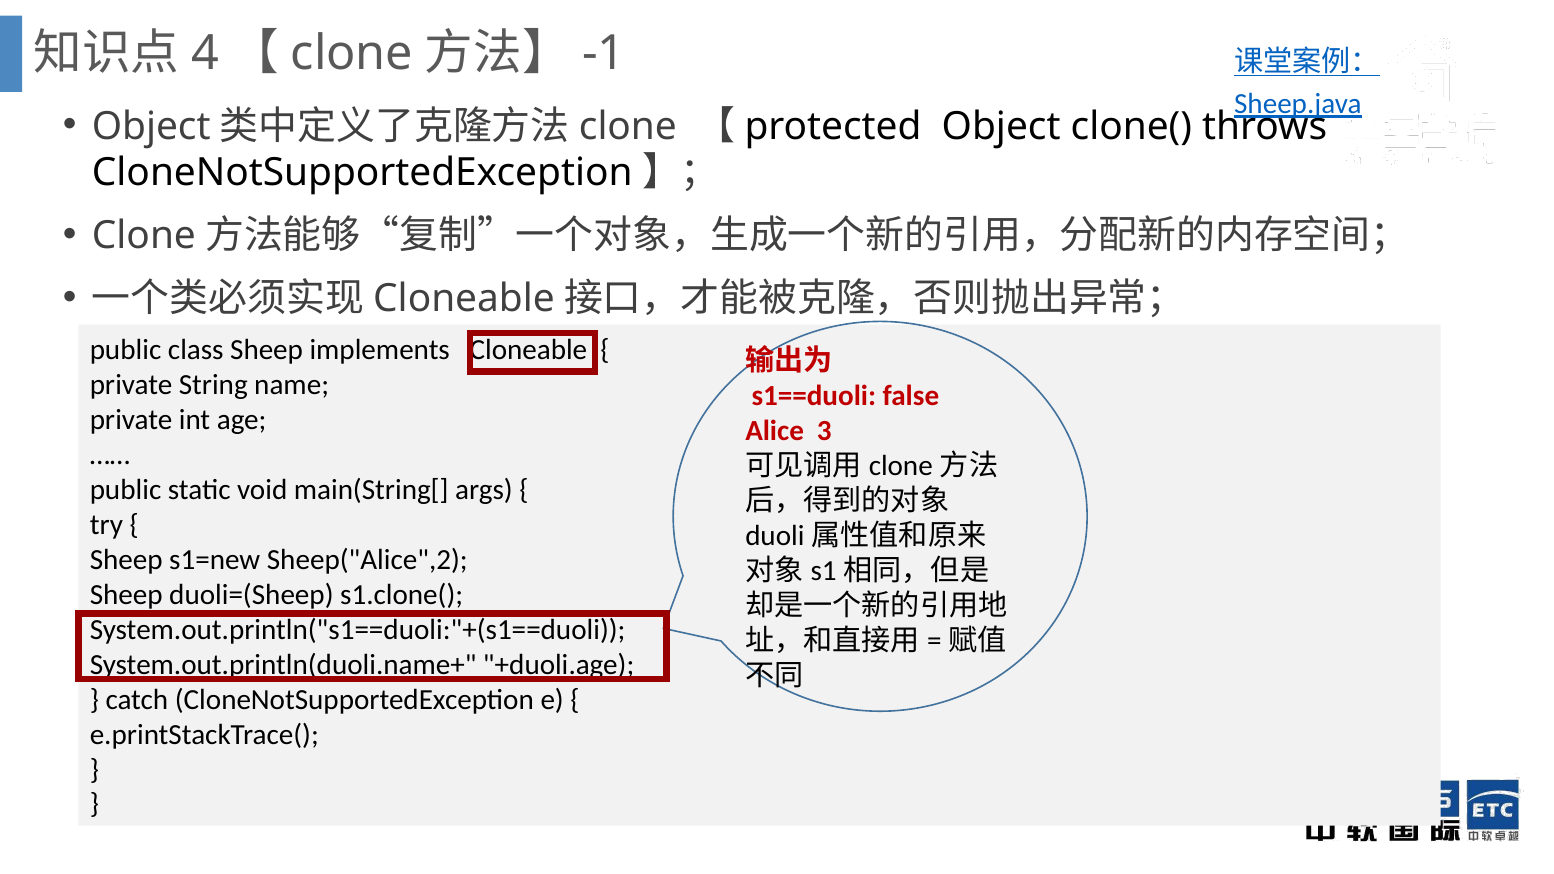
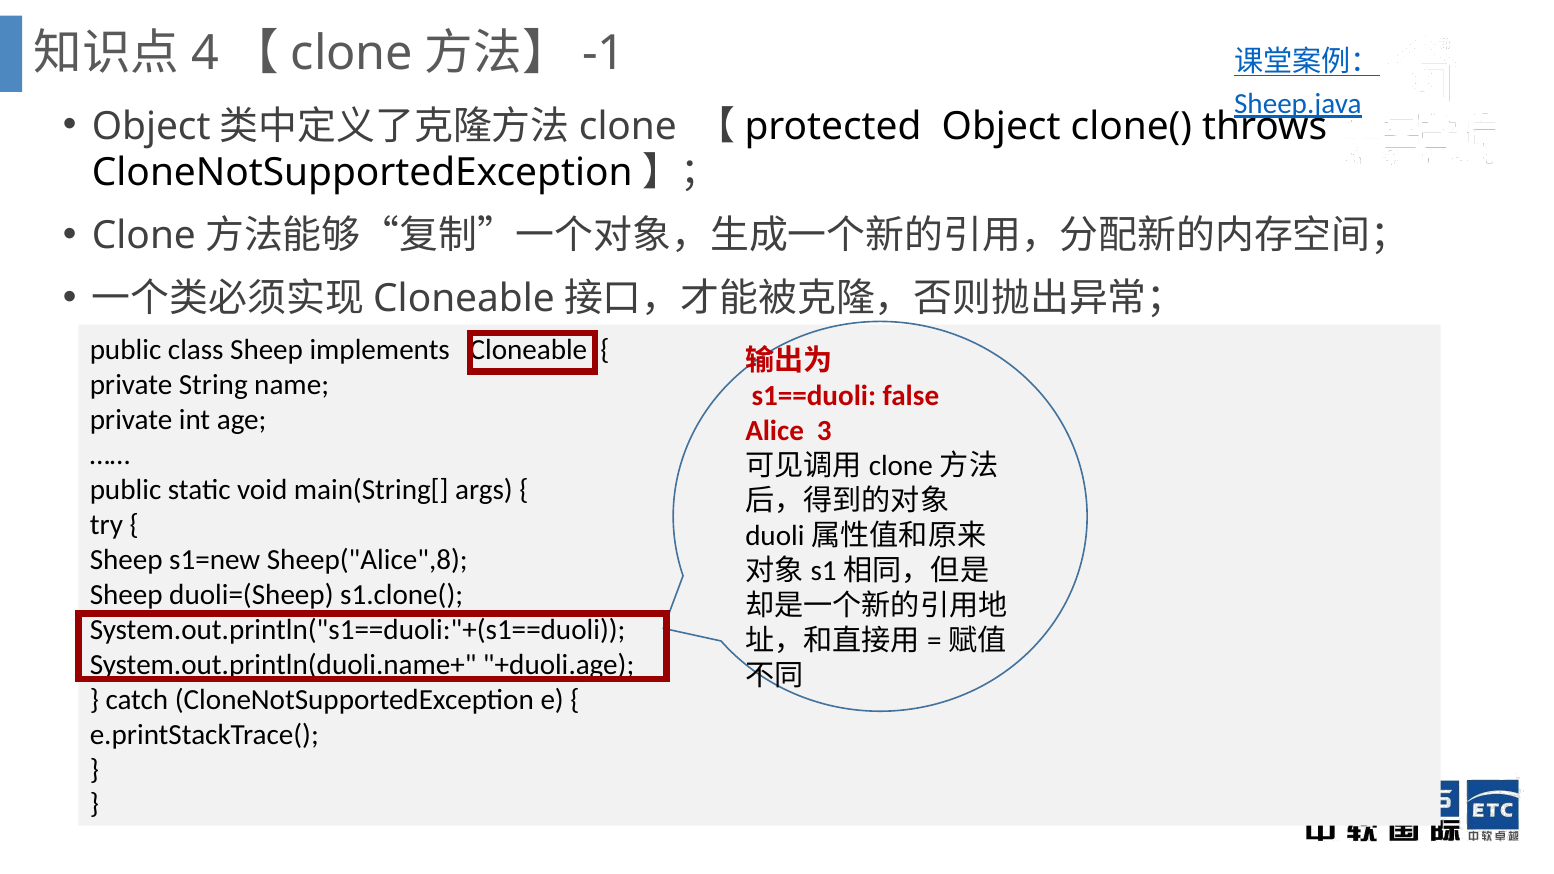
Sheep("Alice",2: Sheep("Alice",2 -> Sheep("Alice",8 (367, 560)
